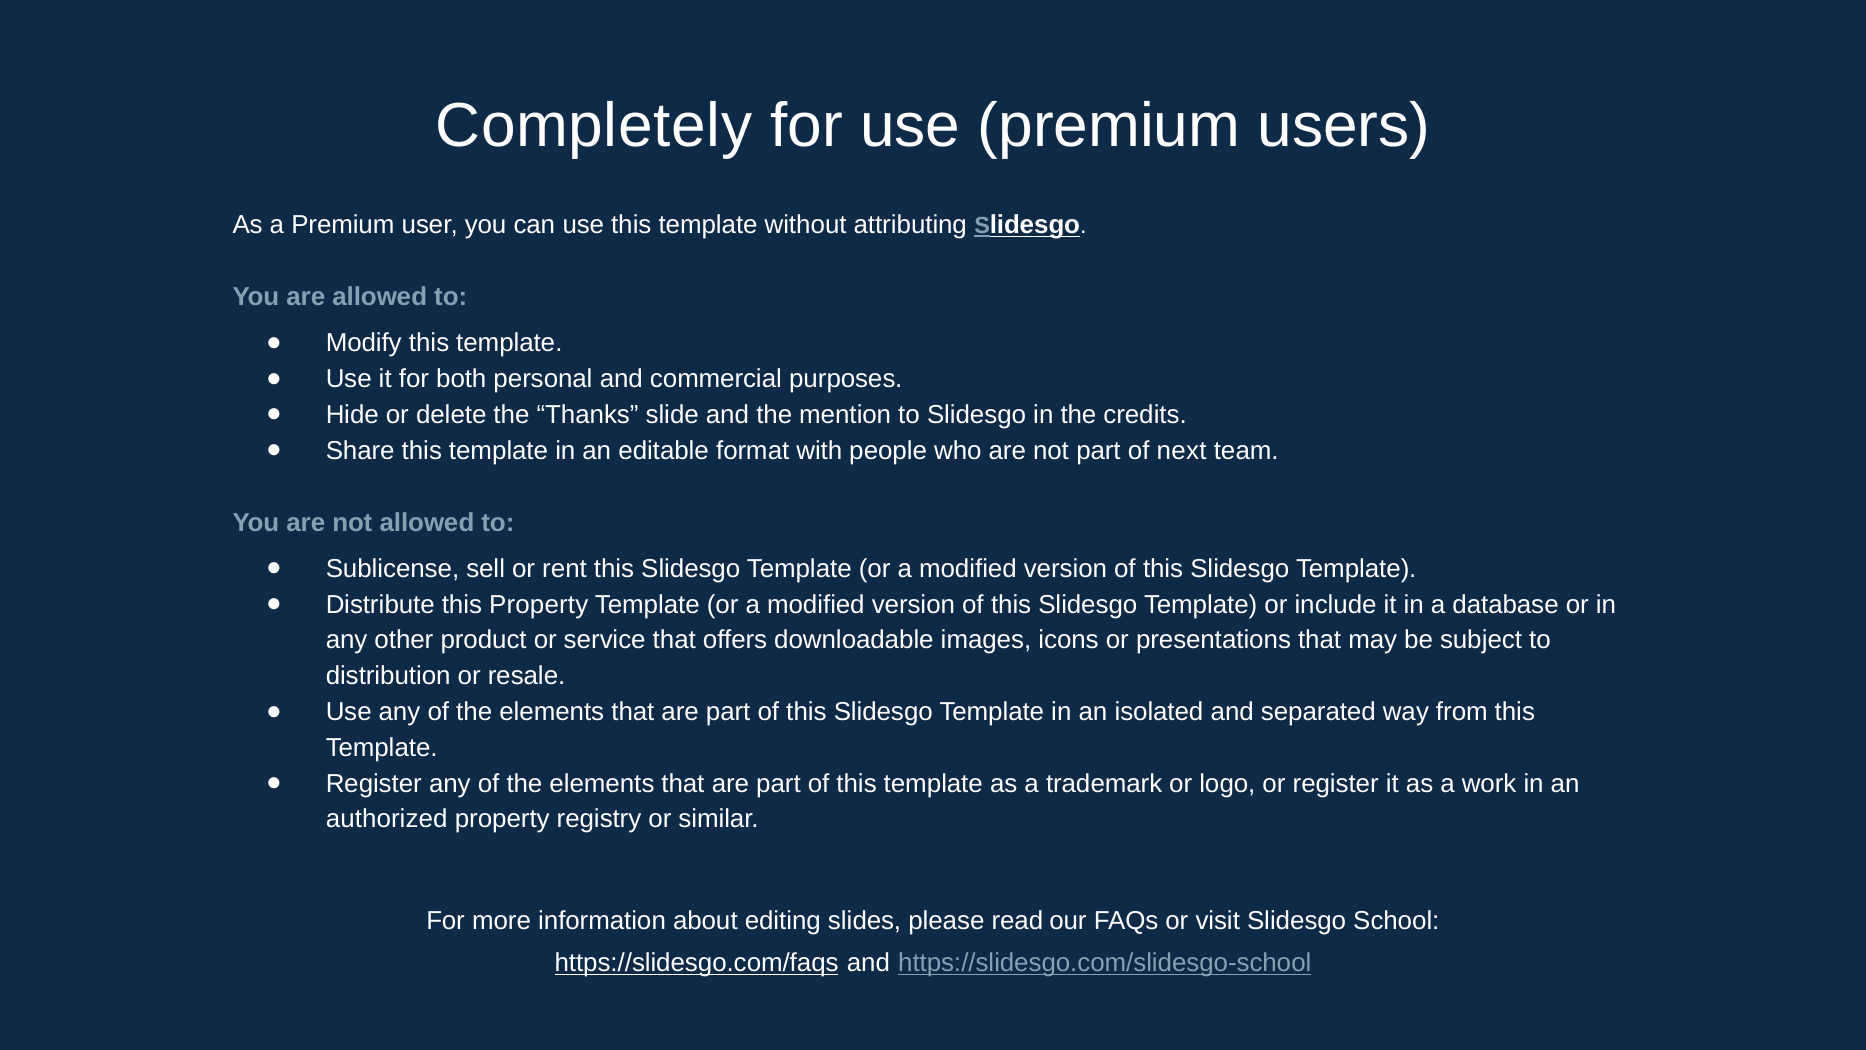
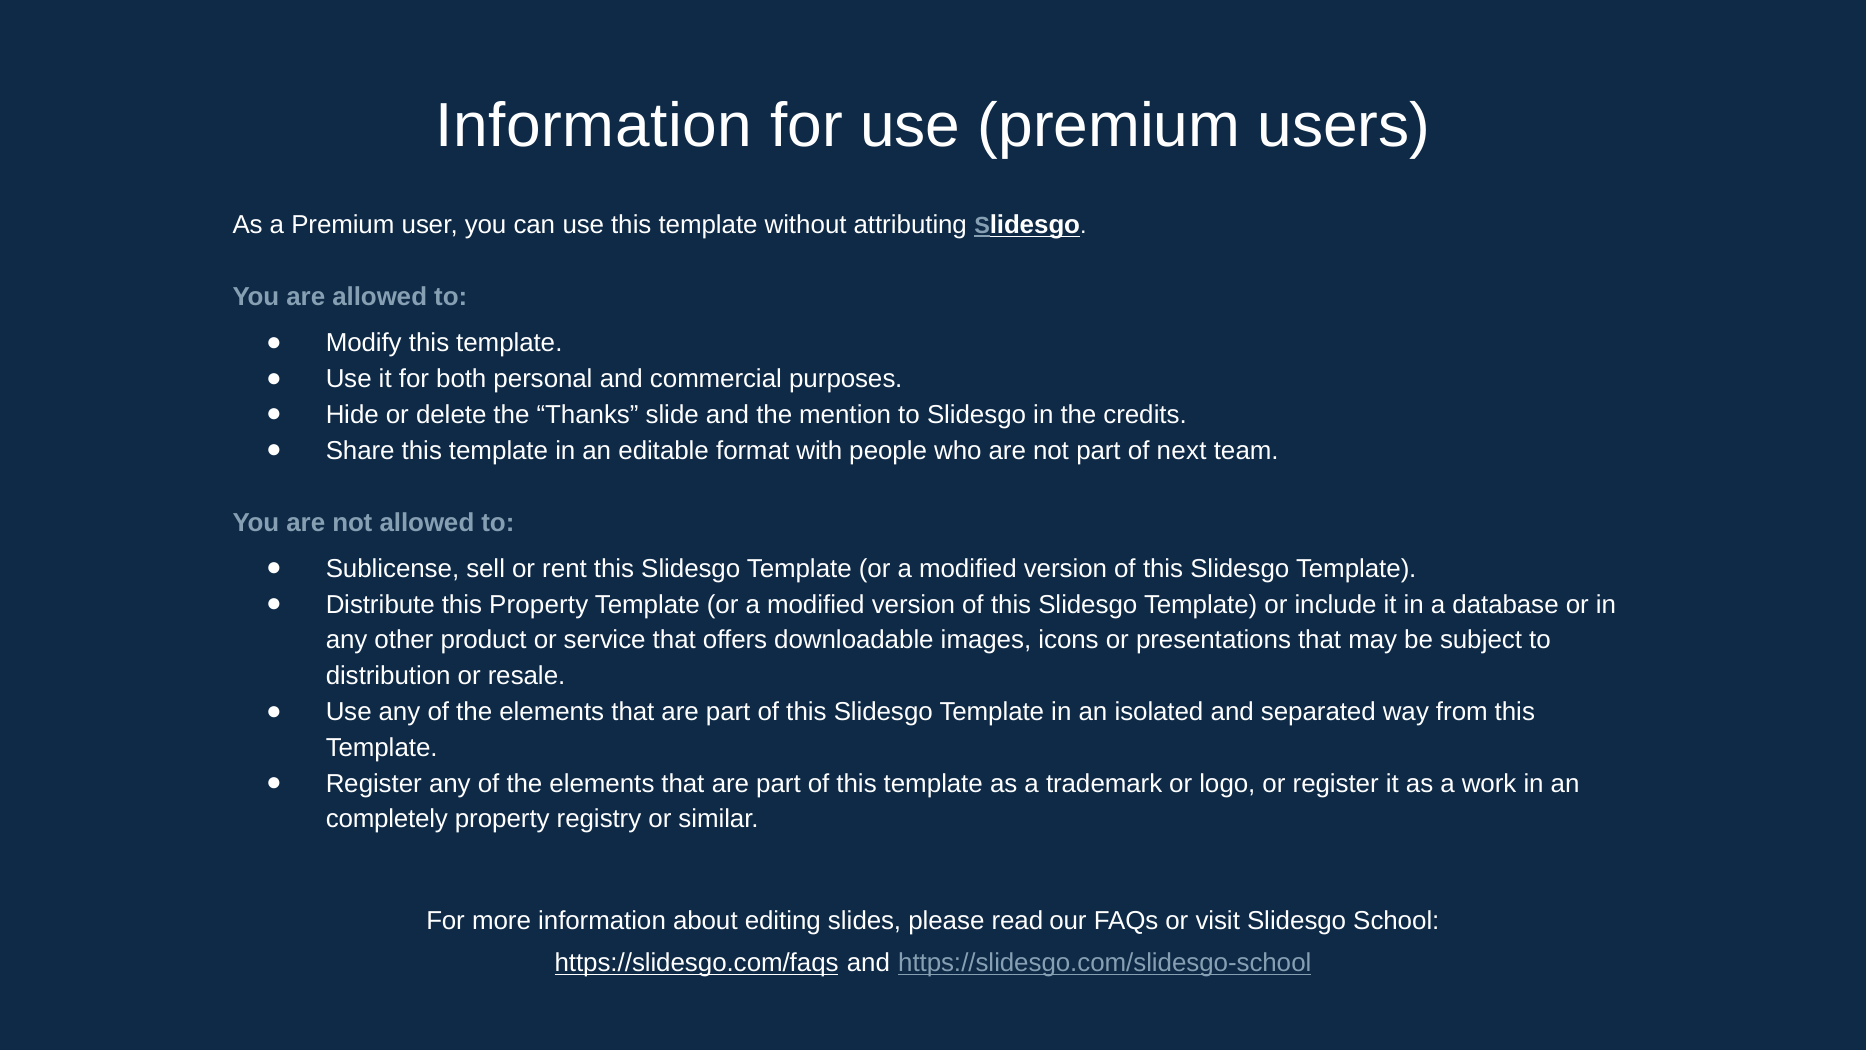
Completely: Completely -> Information (594, 126)
authorized: authorized -> completely (387, 819)
